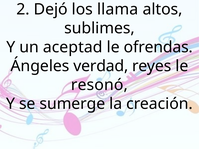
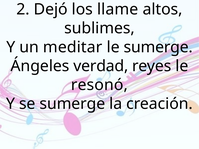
llama: llama -> llame (118, 9)
aceptad: aceptad -> meditar (73, 47)
le ofrendas: ofrendas -> sumerge (158, 47)
